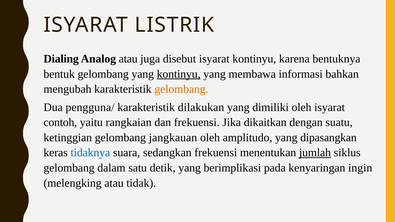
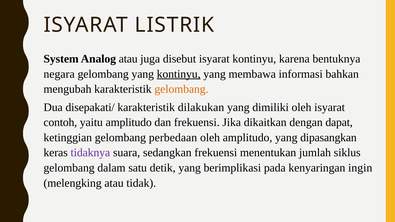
Dialing: Dialing -> System (61, 59)
bentuk: bentuk -> negara (59, 74)
pengguna/: pengguna/ -> disepakati/ (90, 107)
yaitu rangkaian: rangkaian -> amplitudo (129, 122)
suatu: suatu -> dapat (339, 122)
jangkauan: jangkauan -> perbedaan (173, 138)
tidaknya colour: blue -> purple (90, 153)
jumlah underline: present -> none (315, 153)
